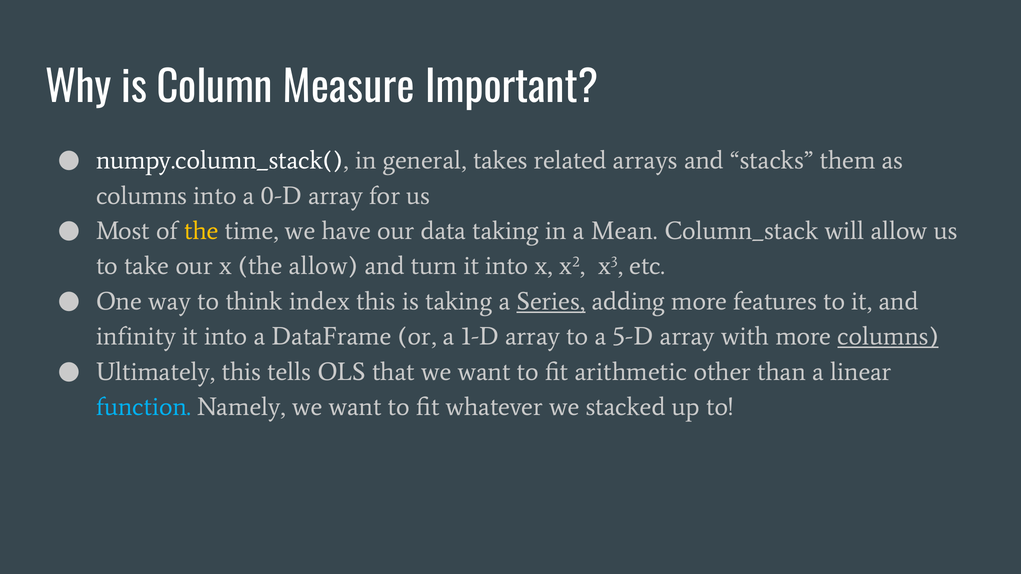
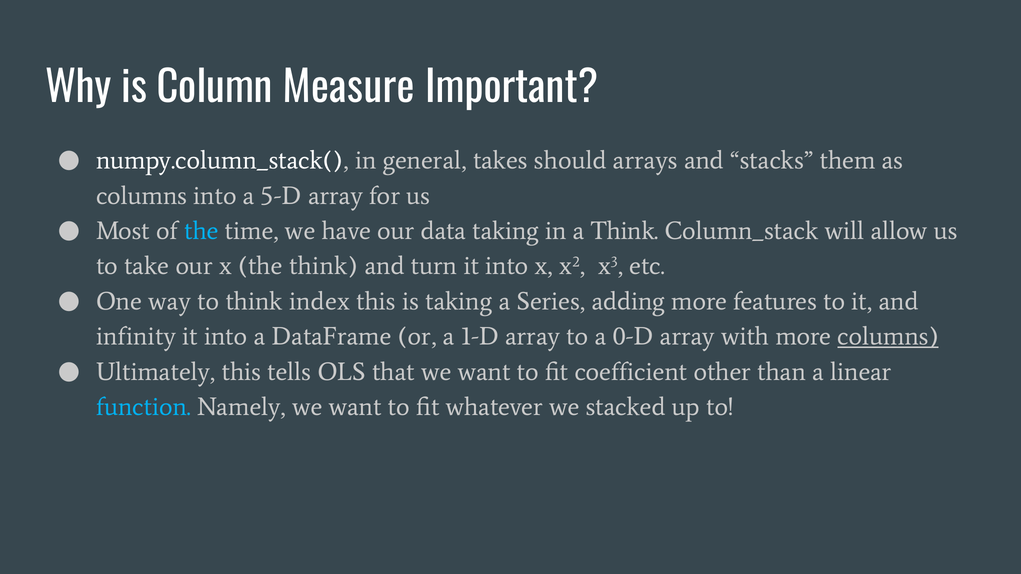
related: related -> should (570, 161)
0-D: 0-D -> 5-D (281, 196)
the colour: yellow -> light blue (201, 231)
a Mean: Mean -> Think (625, 231)
the allow: allow -> think (323, 266)
Series underline: present -> none (551, 301)
5-D: 5-D -> 0-D (633, 337)
arithmetic: arithmetic -> coefficient (631, 372)
